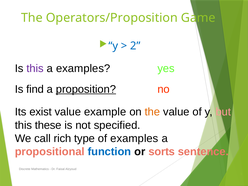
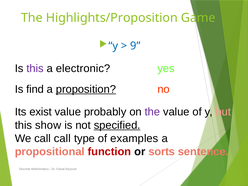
Operators/Proposition: Operators/Proposition -> Highlights/Proposition (112, 18)
2: 2 -> 9 (135, 46)
a examples: examples -> electronic (83, 69)
example: example -> probably (105, 112)
the colour: orange -> purple (152, 112)
these: these -> show (48, 125)
specified underline: none -> present (117, 125)
call rich: rich -> call (62, 138)
function colour: blue -> red (109, 152)
